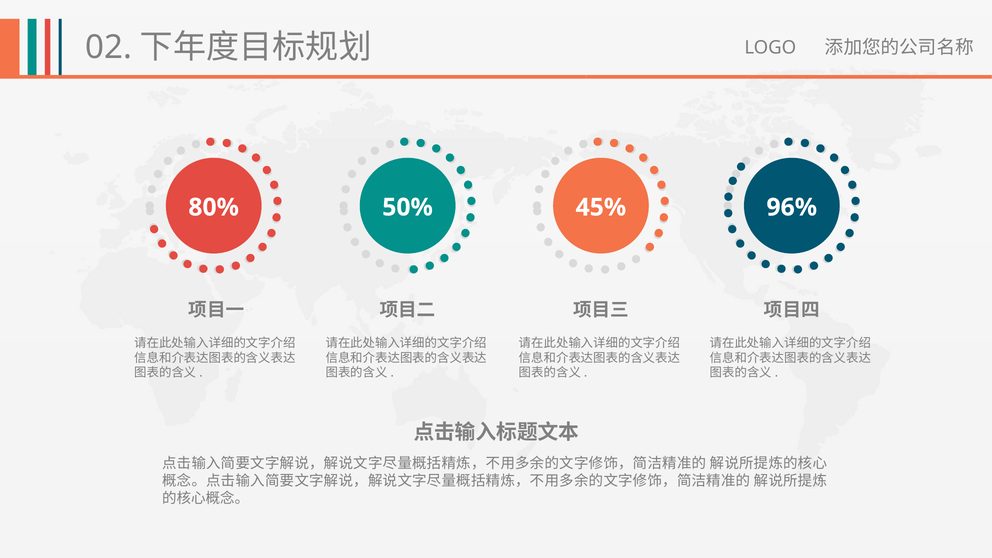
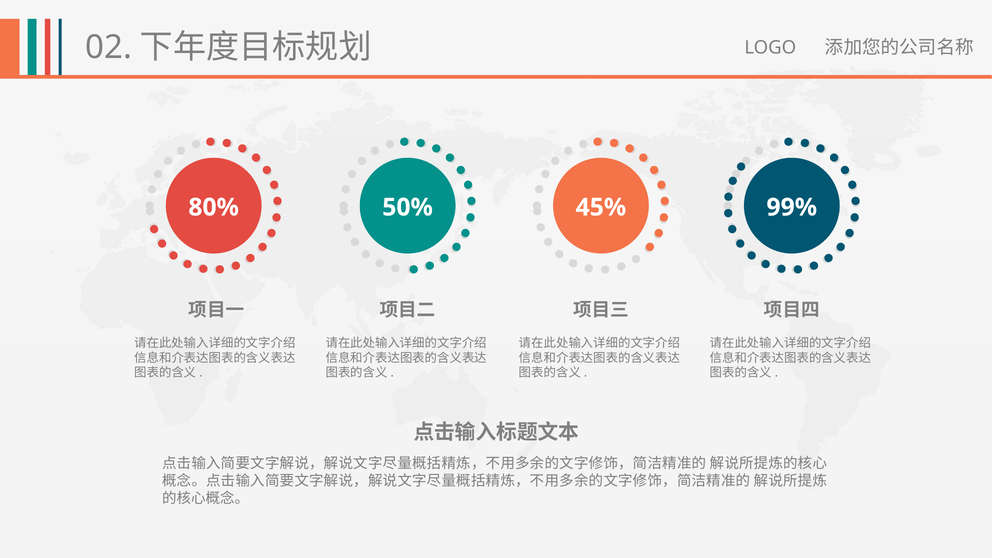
96%: 96% -> 99% (792, 207)
